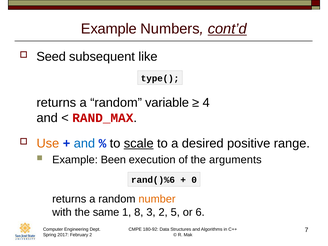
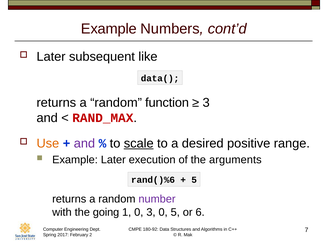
cont’d underline: present -> none (227, 29)
Seed: Seed -> Later (51, 57)
type(: type( -> data( (160, 78)
variable: variable -> function (167, 103)
4: 4 -> 3 (206, 103)
and colour: blue -> purple (84, 143)
Example Been: Been -> Later (113, 160)
0: 0 -> 5 (194, 180)
number colour: orange -> purple (157, 199)
same: same -> going (106, 212)
1 8: 8 -> 0 (139, 212)
3 2: 2 -> 0 (163, 212)
